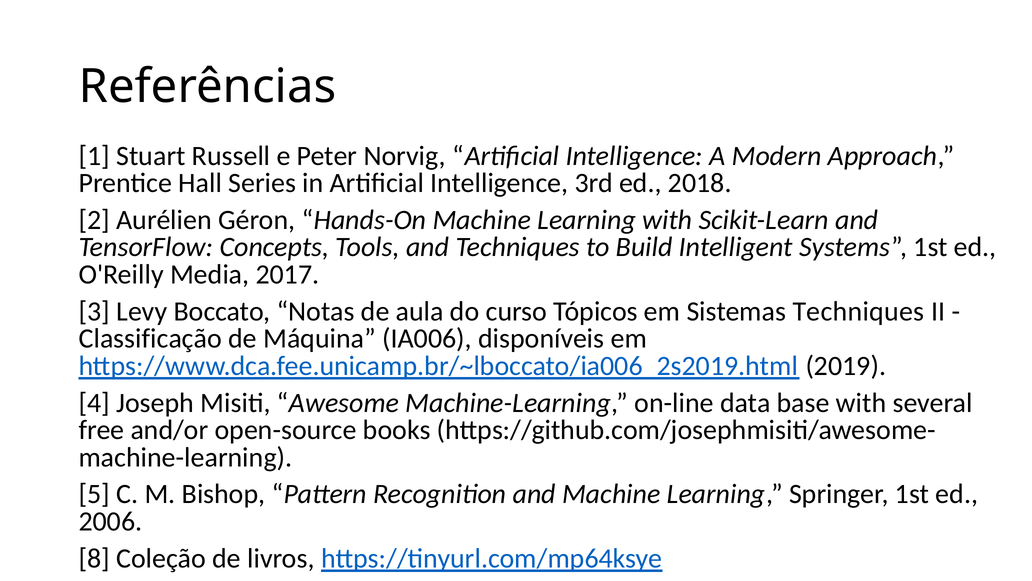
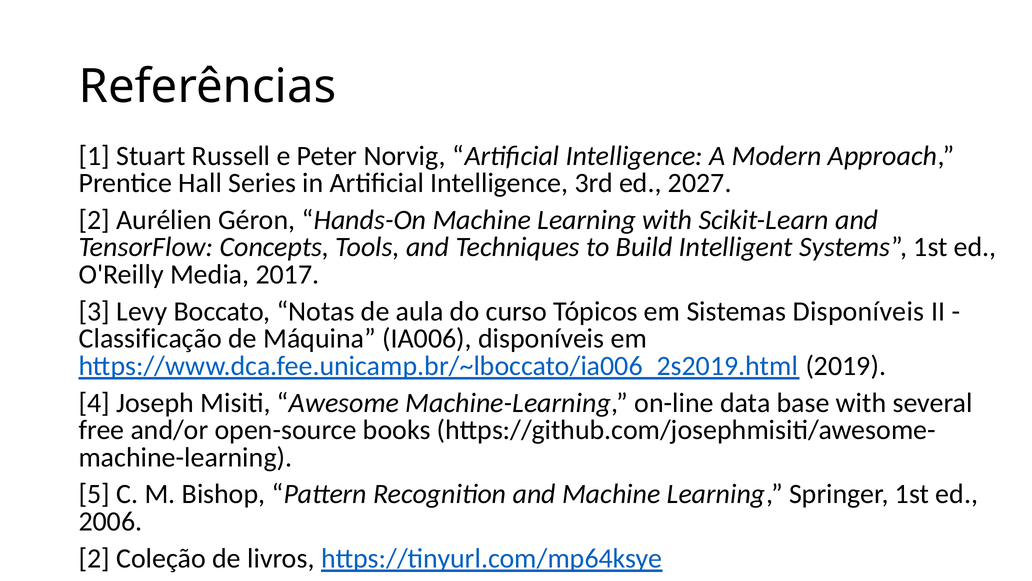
2018: 2018 -> 2027 (700, 183)
Sistemas Techniques: Techniques -> Disponíveis (858, 311)
8: 8 -> 2 (94, 558)
